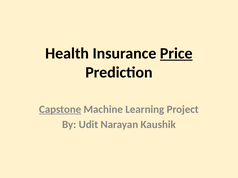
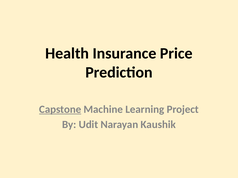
Price underline: present -> none (176, 54)
